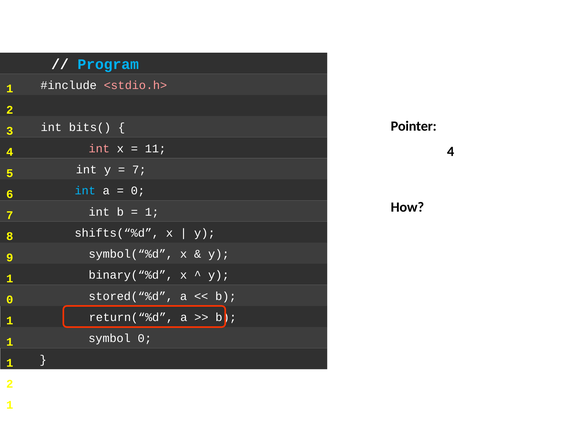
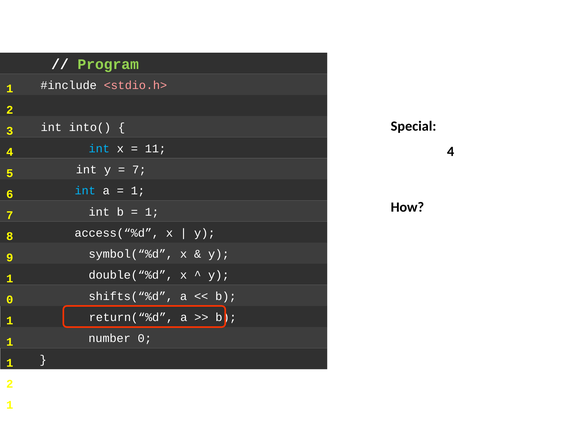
Program colour: light blue -> light green (108, 64)
Pointer: Pointer -> Special (414, 126)
bits(: bits( -> into( (90, 128)
int colour: pink -> light blue (99, 149)
0: 0 -> 1 (138, 191)
shifts(“%d: shifts(“%d -> access(“%d (117, 233)
binary(“%d: binary(“%d -> double(“%d (131, 275)
stored(“%d: stored(“%d -> shifts(“%d (131, 296)
symbol: symbol -> number (110, 339)
